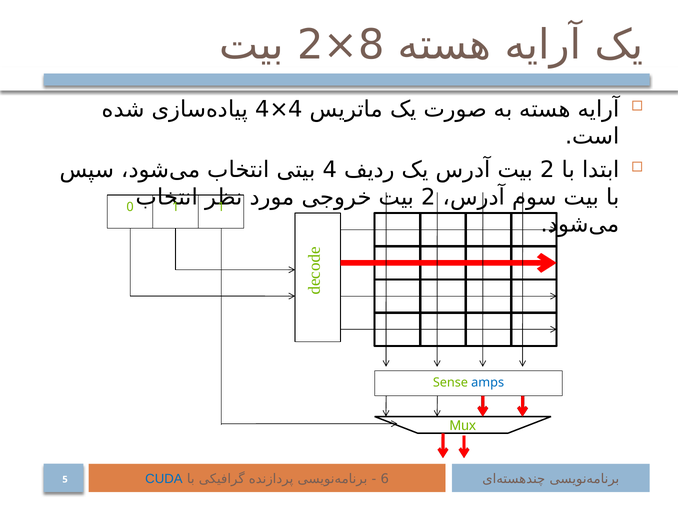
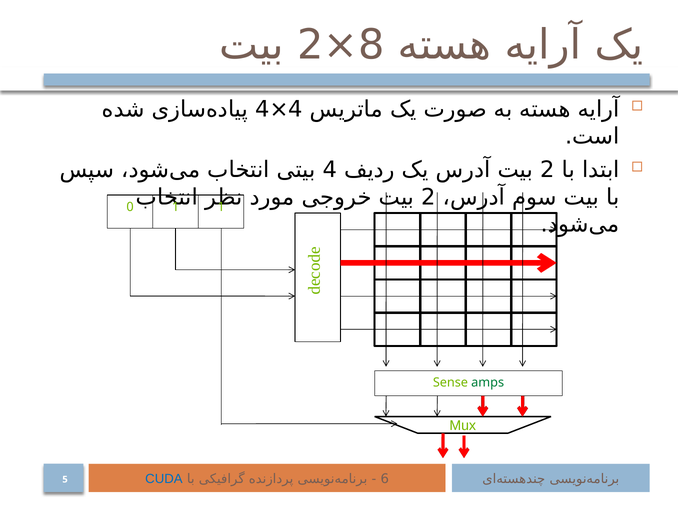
amps colour: blue -> green (488, 382)
